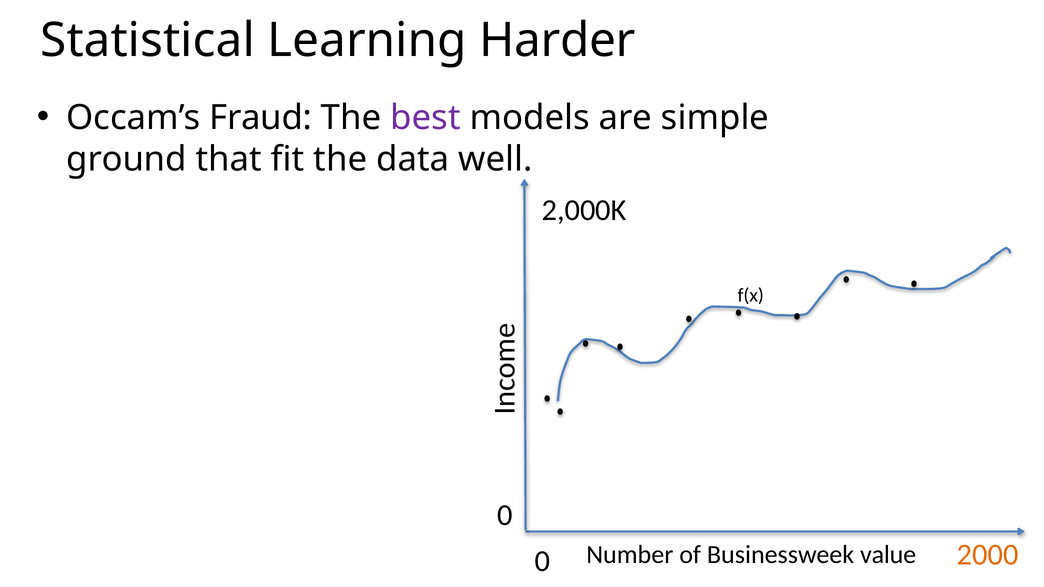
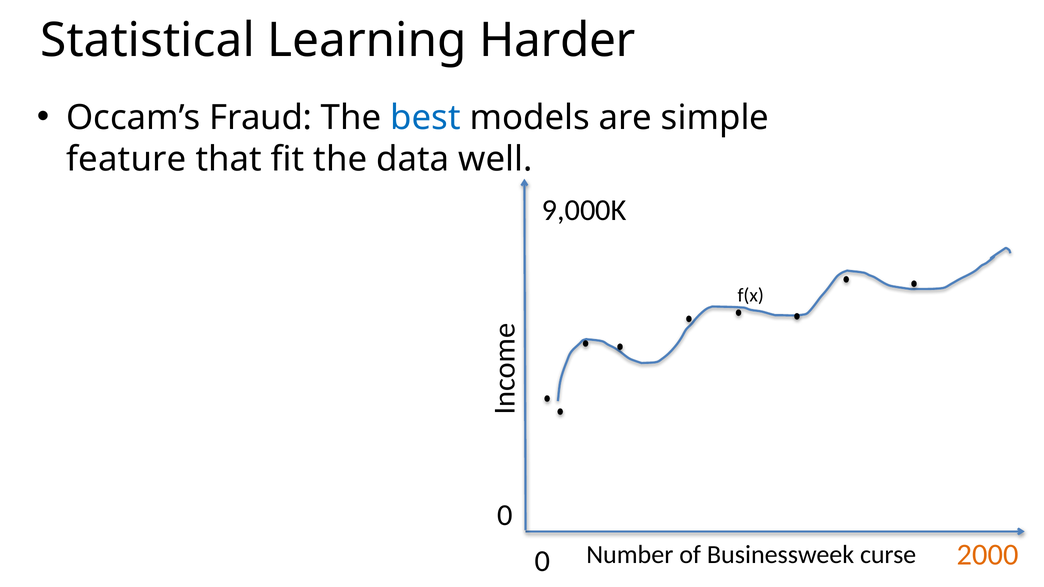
best colour: purple -> blue (425, 118)
ground: ground -> feature (126, 160)
2,000K: 2,000K -> 9,000K (584, 210)
value: value -> curse (888, 555)
